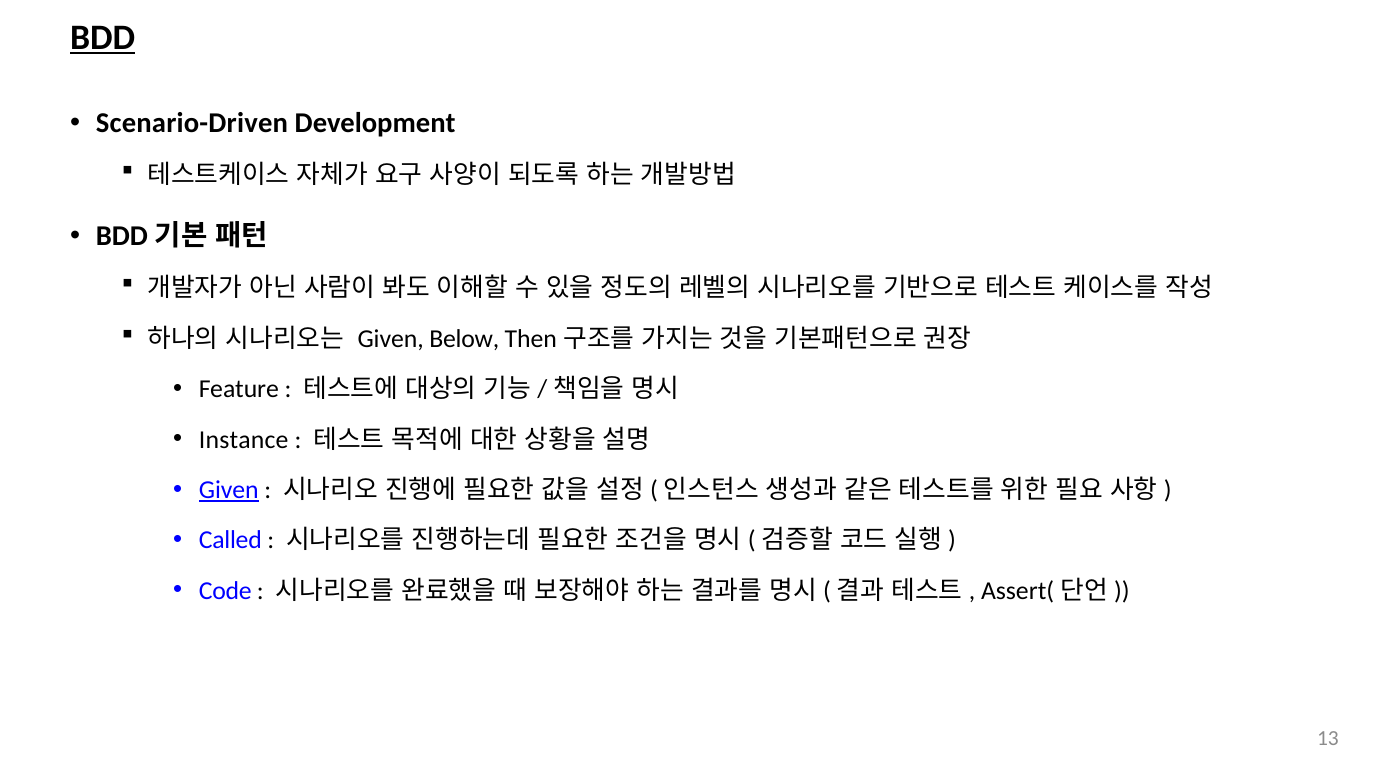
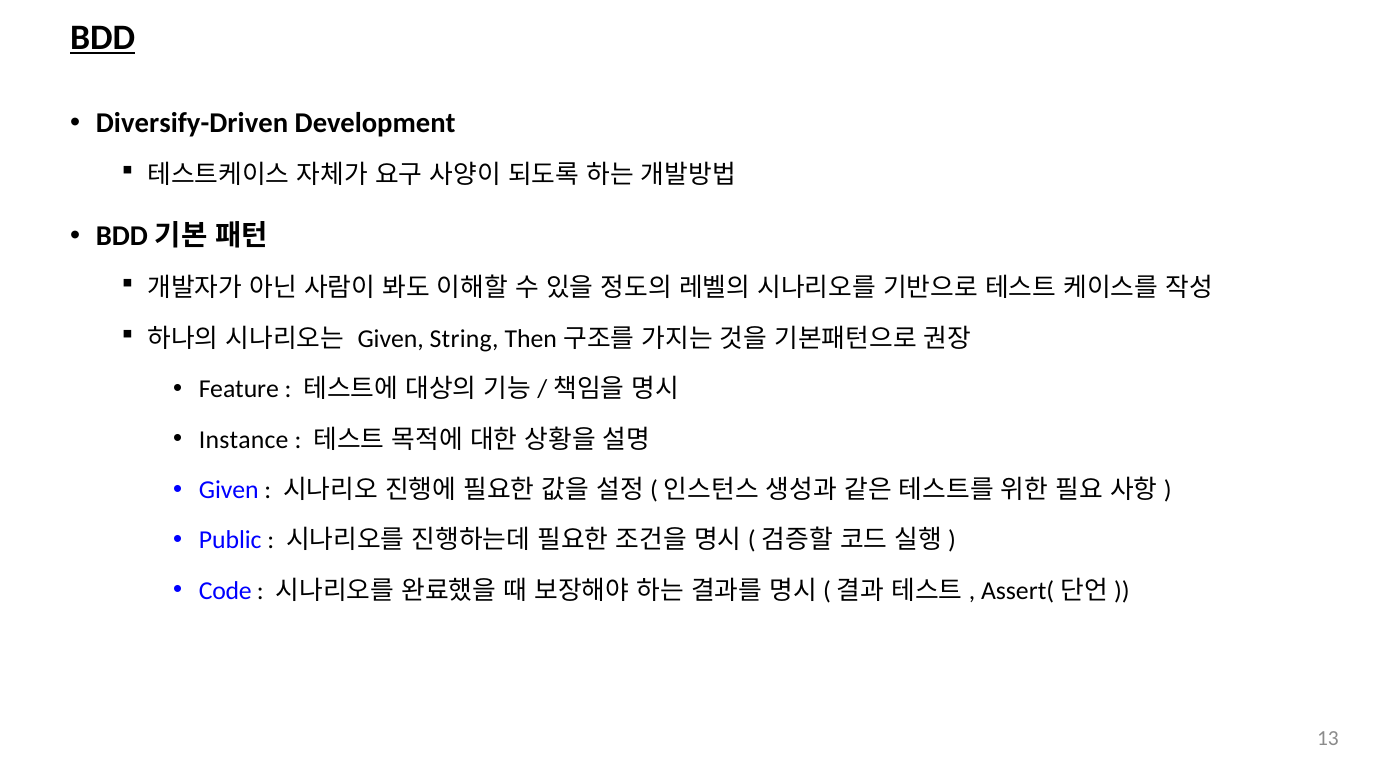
Scenario-Driven: Scenario-Driven -> Diversify-Driven (192, 123)
Below: Below -> String (464, 339)
Given underline: present -> none (229, 490)
Called: Called -> Public (230, 540)
